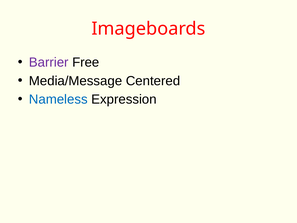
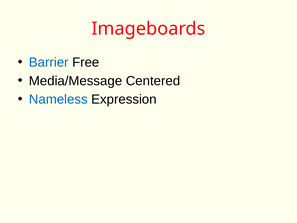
Barrier colour: purple -> blue (49, 62)
